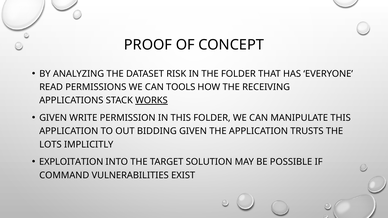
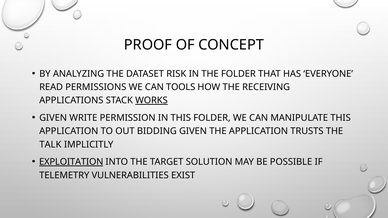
LOTS: LOTS -> TALK (50, 145)
EXPLOITATION underline: none -> present (71, 162)
COMMAND: COMMAND -> TELEMETRY (64, 175)
